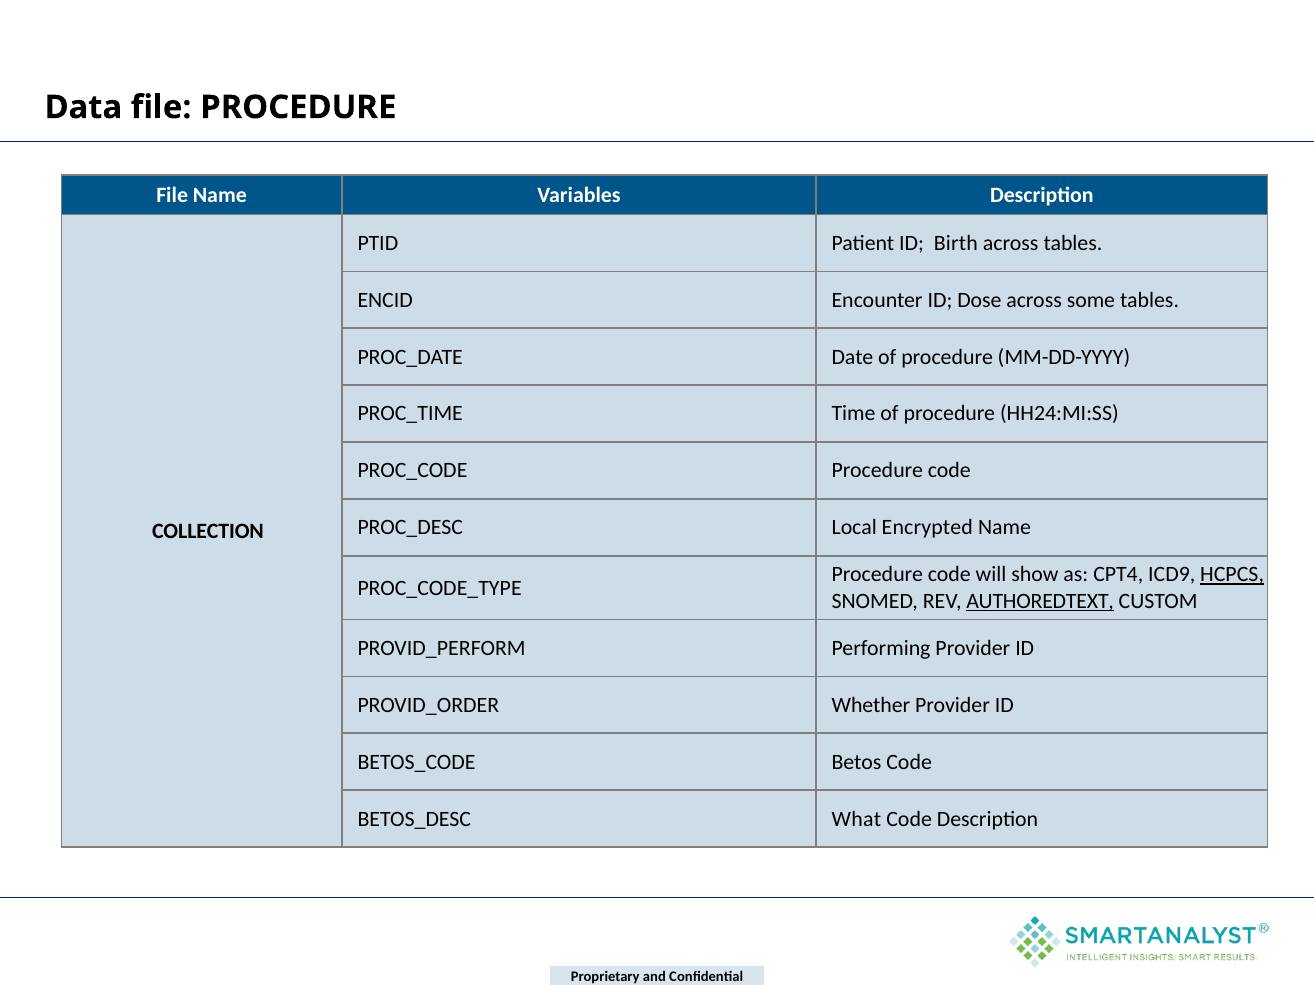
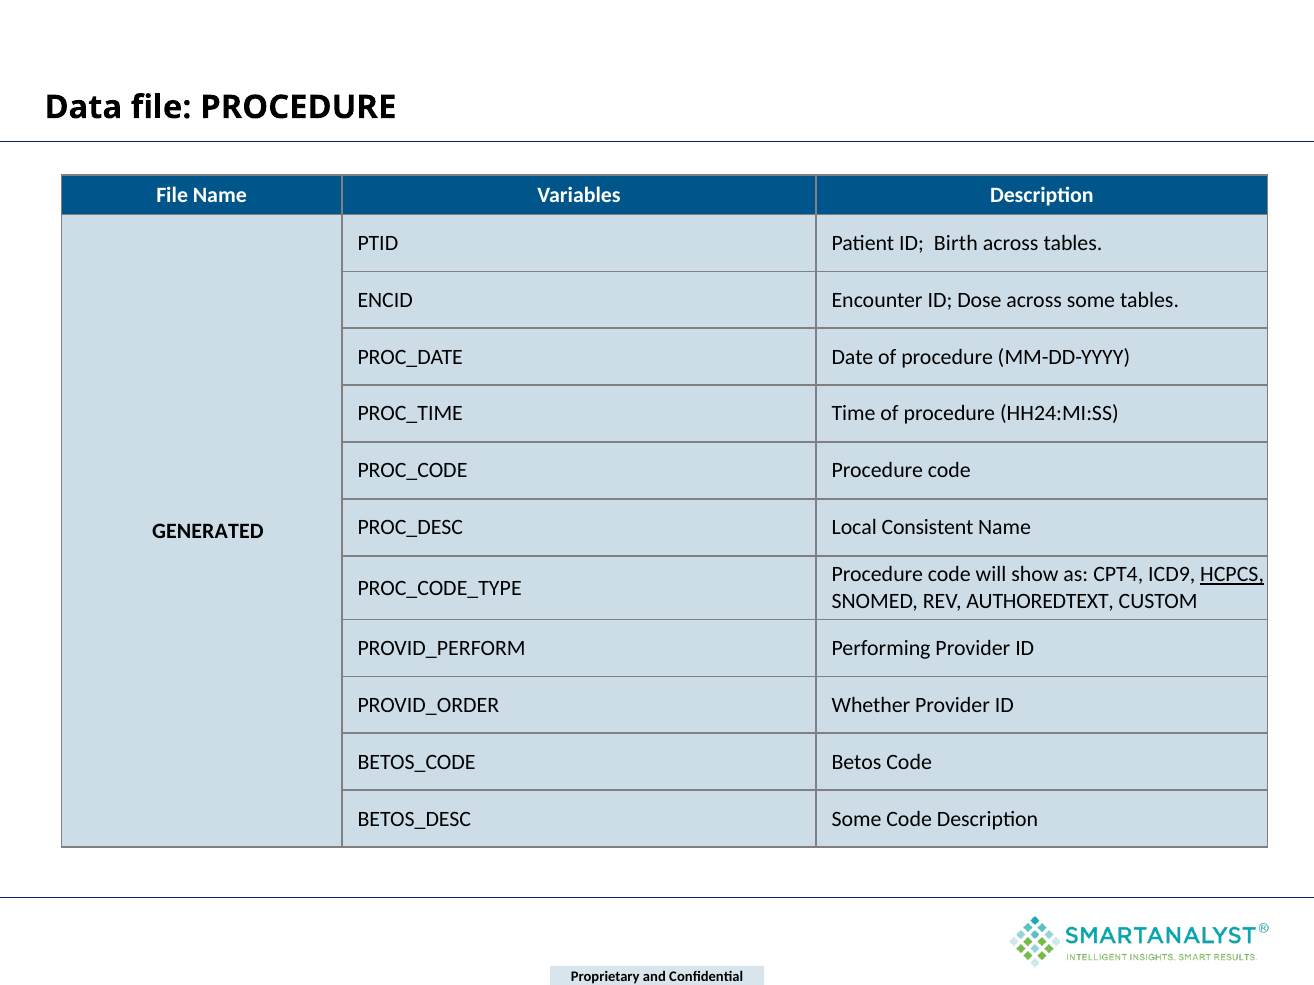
Encrypted: Encrypted -> Consistent (927, 528)
COLLECTION: COLLECTION -> GENERATED (208, 532)
AUTHOREDTEXT underline: present -> none (1040, 601)
What: What -> Some (857, 819)
